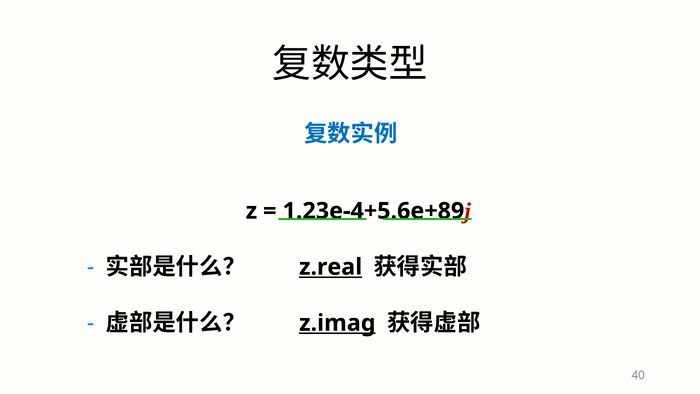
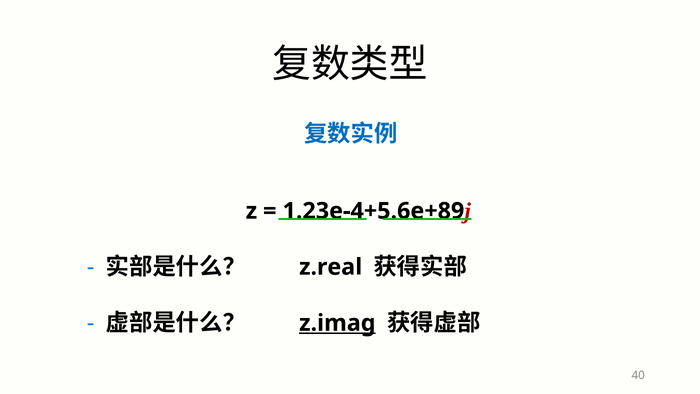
z.real underline: present -> none (331, 267)
